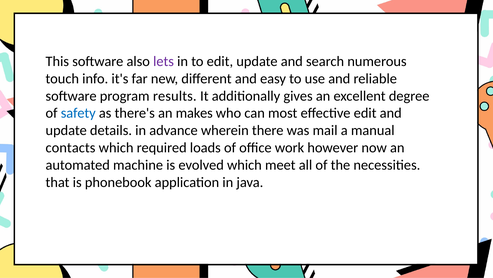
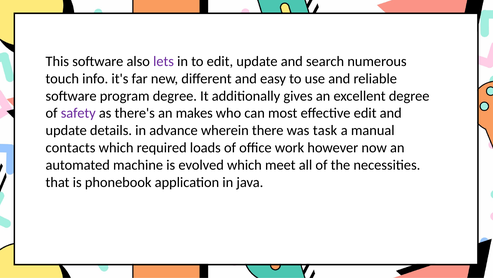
program results: results -> degree (175, 96)
safety colour: blue -> purple (78, 113)
mail: mail -> task (325, 130)
